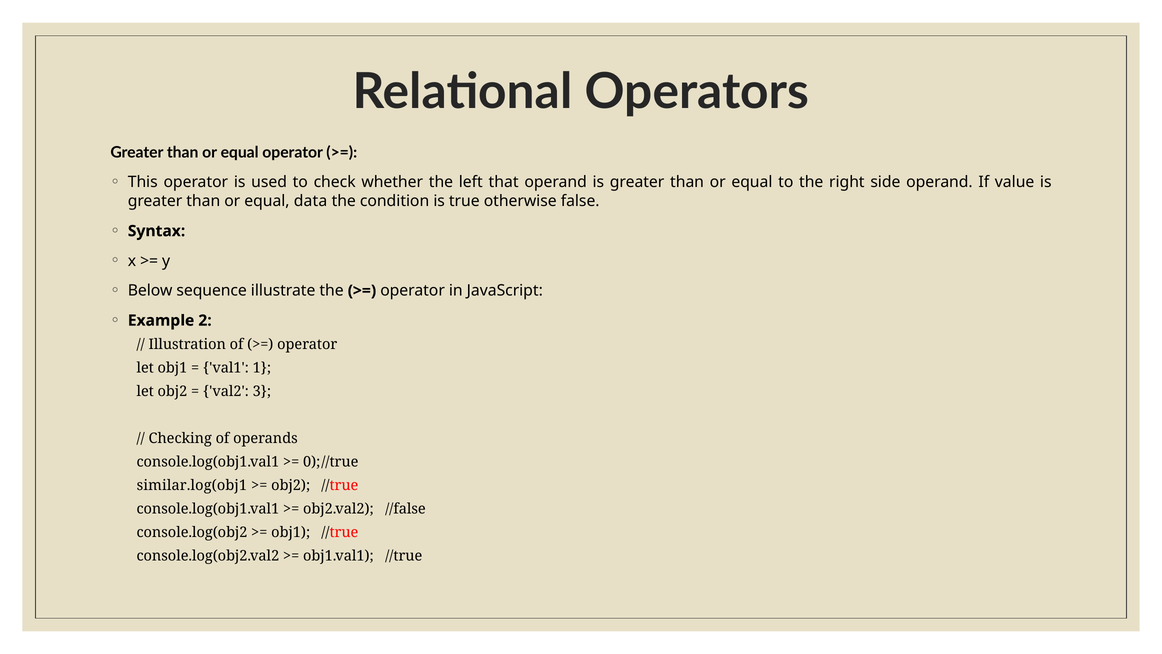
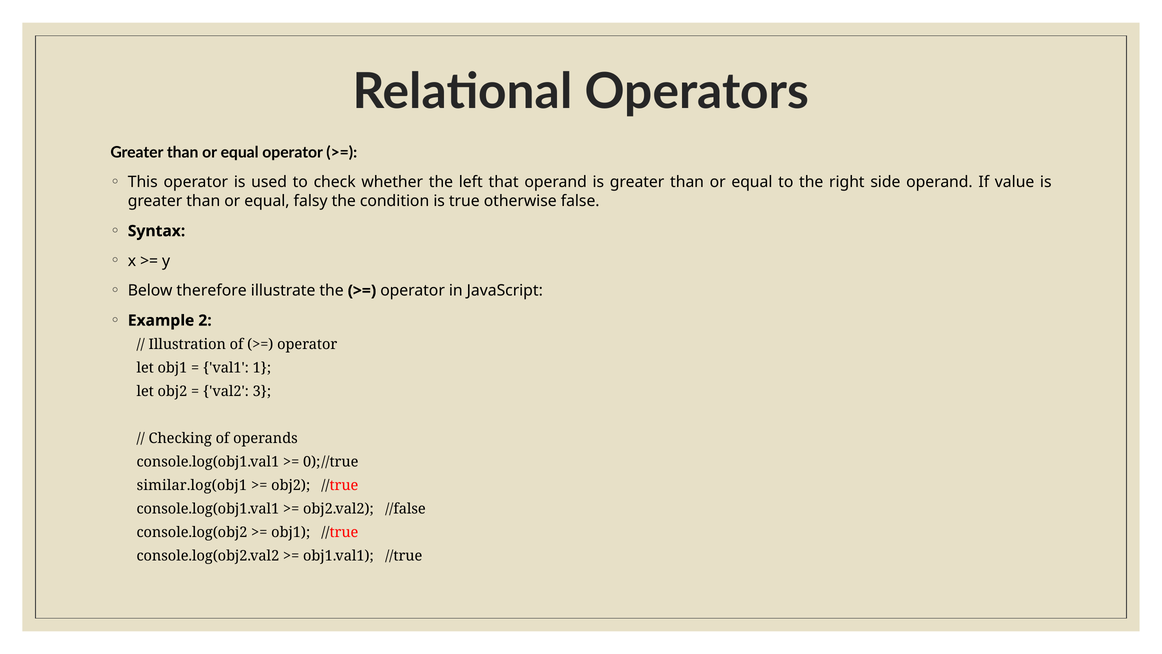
data: data -> falsy (311, 201)
sequence: sequence -> therefore (212, 291)
